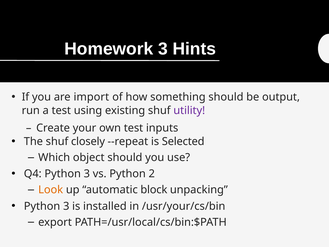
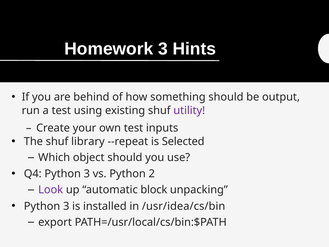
import: import -> behind (91, 97)
closely: closely -> library (88, 141)
Look colour: orange -> purple (51, 190)
/usr/your/cs/bin: /usr/your/cs/bin -> /usr/idea/cs/bin (184, 206)
